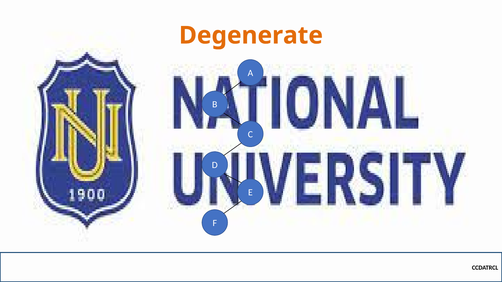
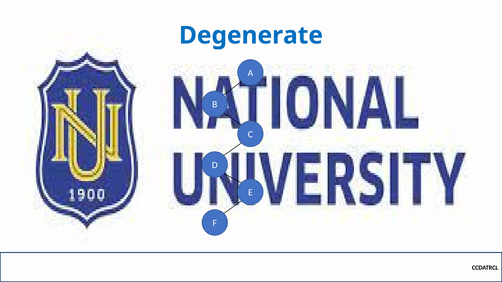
Degenerate colour: orange -> blue (251, 35)
